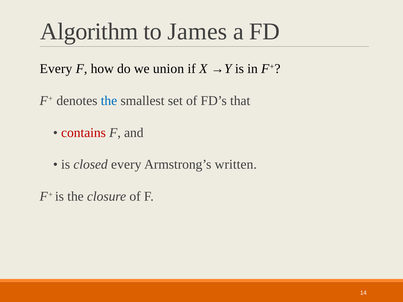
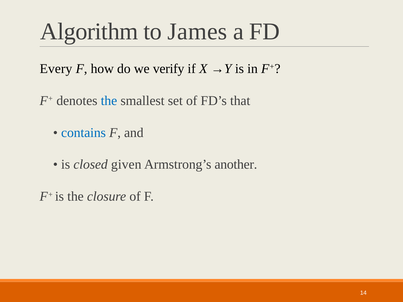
union: union -> verify (169, 69)
contains colour: red -> blue (84, 133)
closed every: every -> given (126, 165)
written: written -> another (236, 165)
